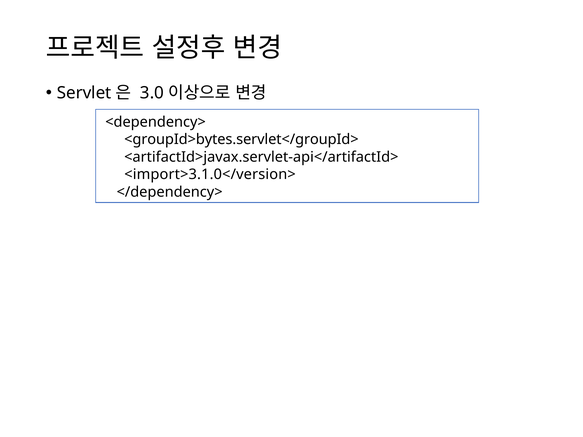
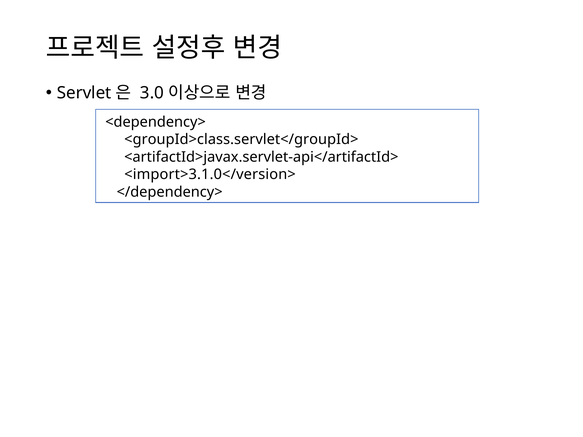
<groupId>bytes.servlet</groupId>: <groupId>bytes.servlet</groupId> -> <groupId>class.servlet</groupId> (241, 140)
